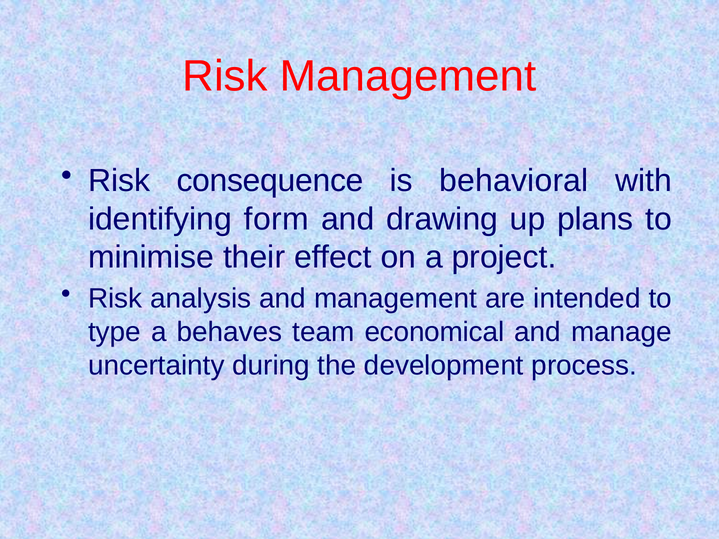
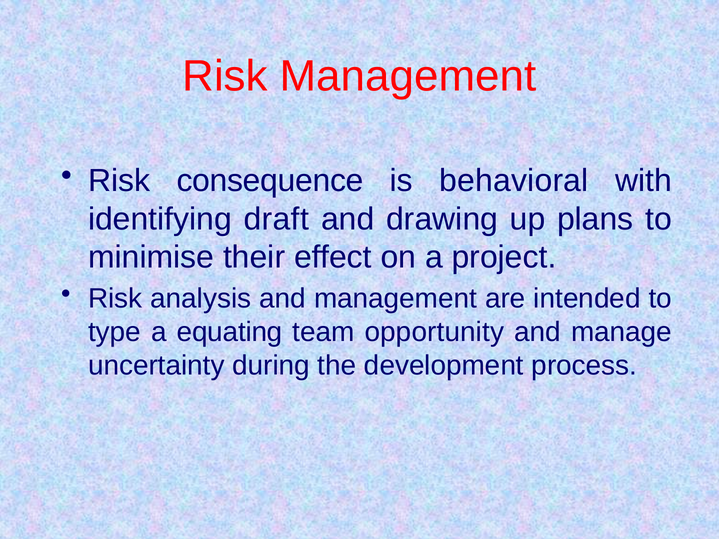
form: form -> draft (276, 219)
behaves: behaves -> equating (230, 332)
economical: economical -> opportunity (434, 332)
